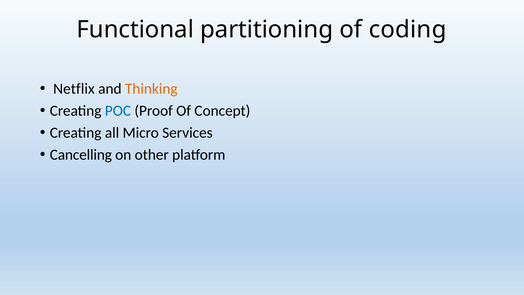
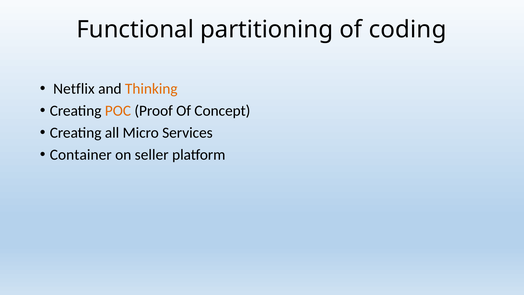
POC colour: blue -> orange (118, 111)
Cancelling: Cancelling -> Container (81, 155)
other: other -> seller (152, 155)
